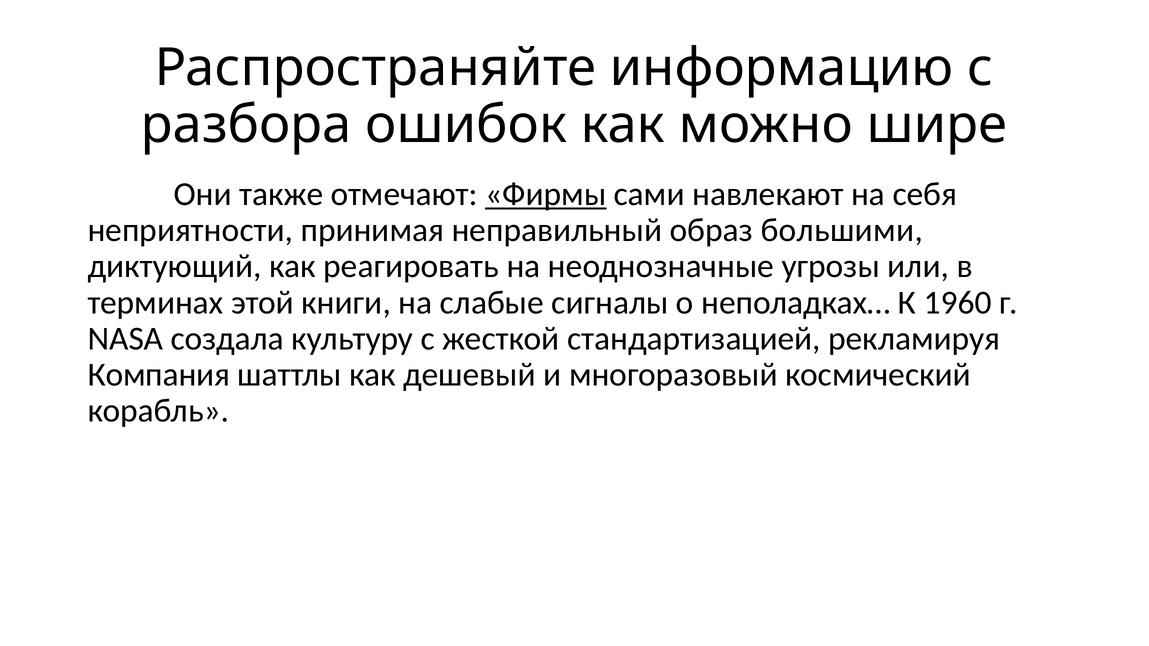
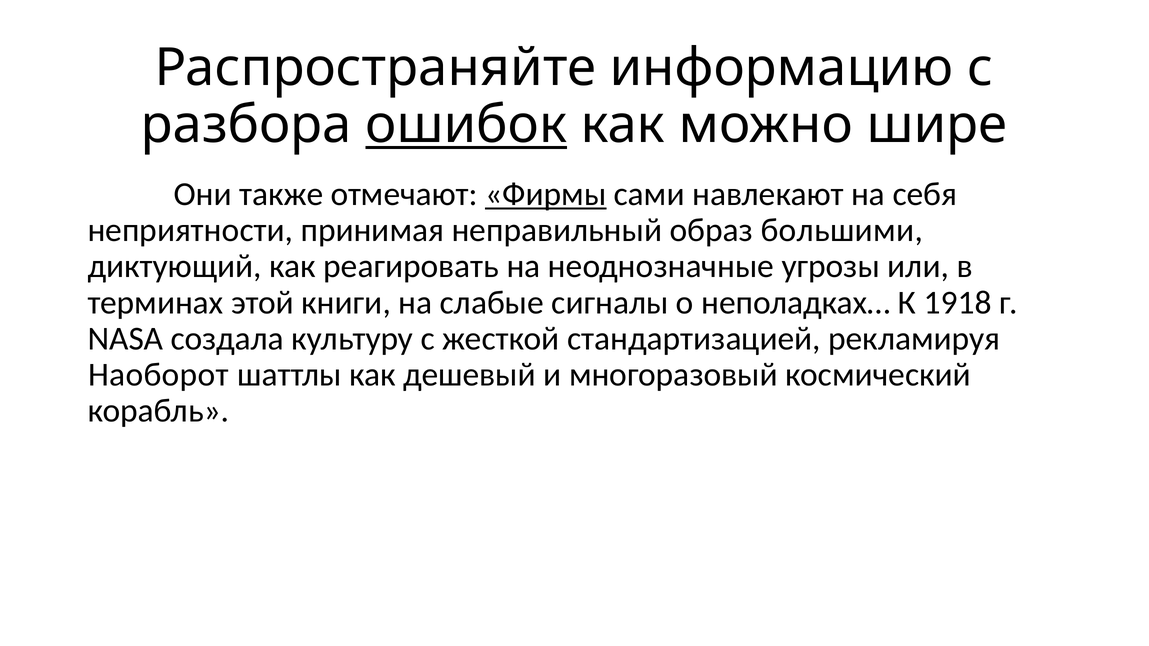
ошибок underline: none -> present (466, 125)
1960: 1960 -> 1918 (958, 303)
Компания: Компания -> Наоборот (159, 375)
